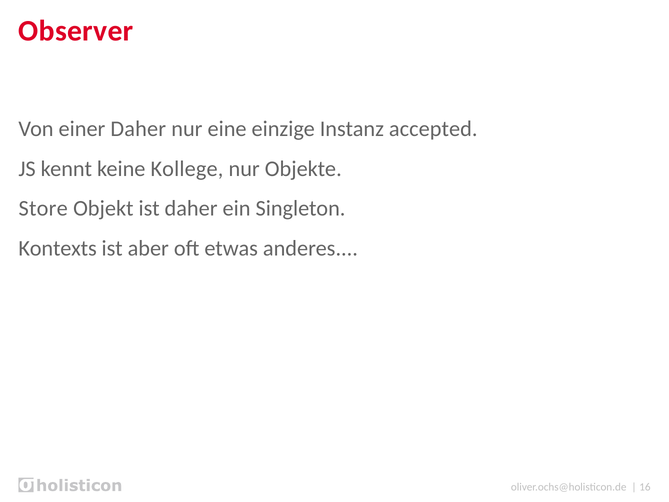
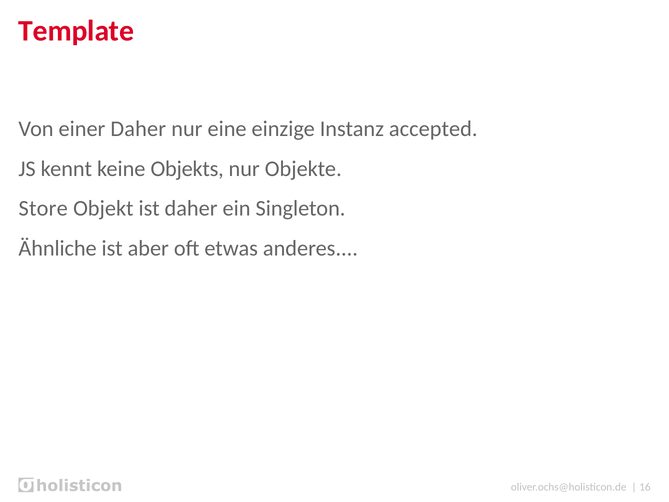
Observer: Observer -> Template (76, 31)
Kollege: Kollege -> Objekts (187, 169)
Kontexts: Kontexts -> Ähnliche (58, 248)
